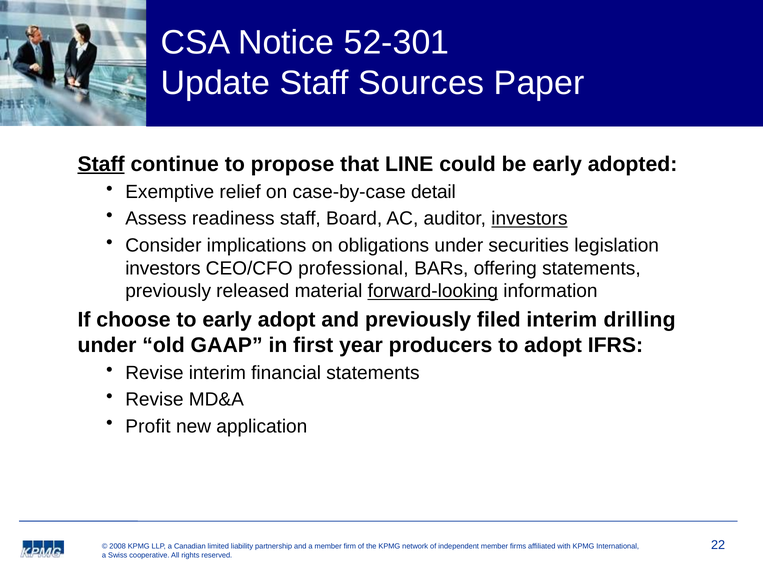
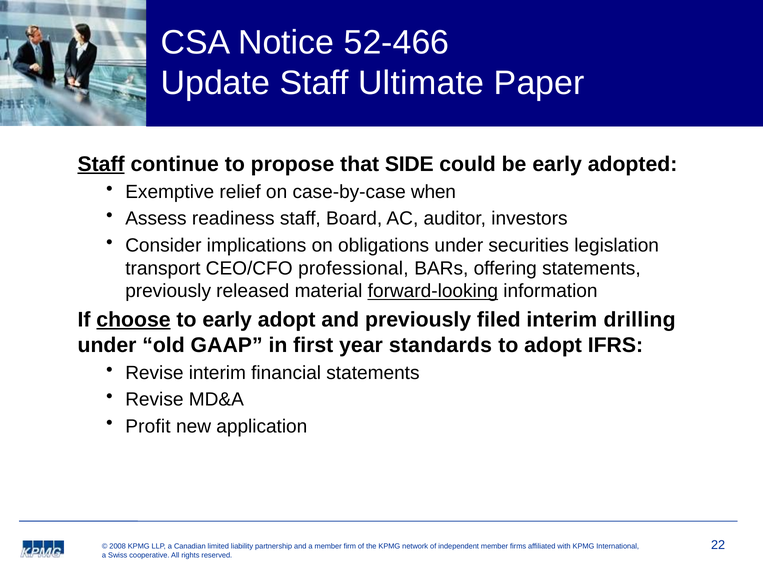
52-301: 52-301 -> 52-466 (396, 43)
Sources: Sources -> Ultimate (421, 83)
LINE: LINE -> SIDE (409, 164)
detail: detail -> when (433, 192)
investors underline: present -> none (529, 219)
investors: investors -> transport (163, 268)
choose underline: none -> present (133, 320)
producers: producers -> standards (440, 345)
